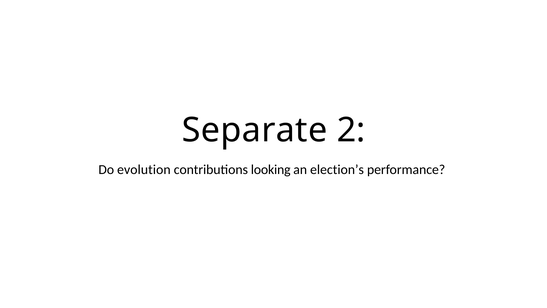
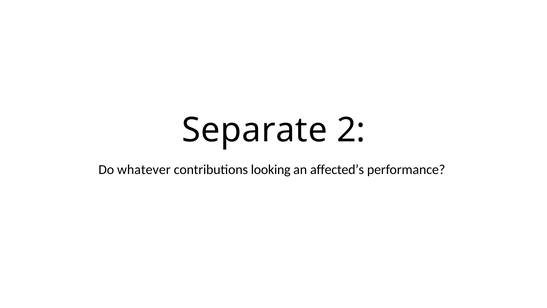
evolution: evolution -> whatever (144, 169)
election’s: election’s -> affected’s (337, 169)
